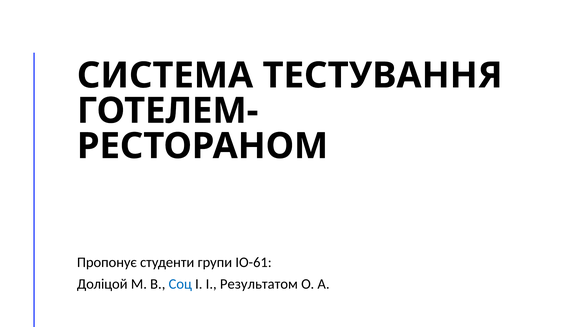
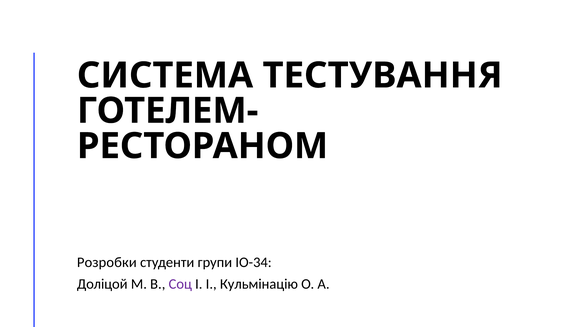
Пропонує: Пропонує -> Розробки (107, 262)
ІО-61: ІО-61 -> ІО-34 (254, 262)
Соц colour: blue -> purple (180, 284)
Результатом: Результатом -> Кульмінацію (259, 284)
